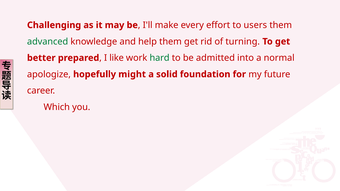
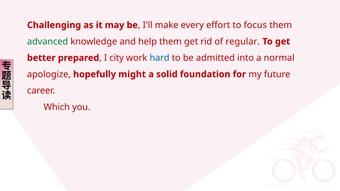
users: users -> focus (255, 25)
turning: turning -> regular (243, 41)
like: like -> city (117, 58)
hard colour: green -> blue (160, 58)
